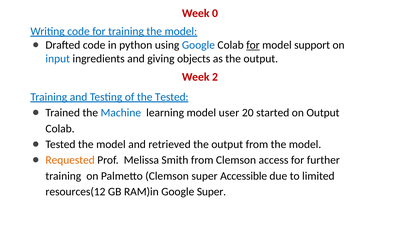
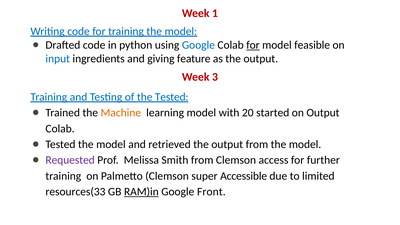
0: 0 -> 1 (215, 13)
support: support -> feasible (312, 45)
objects: objects -> feature (194, 59)
2: 2 -> 3 (215, 77)
Machine colour: blue -> orange (121, 113)
user: user -> with (229, 113)
Requested colour: orange -> purple (70, 160)
resources(12: resources(12 -> resources(33 (75, 192)
RAM)in underline: none -> present (141, 192)
Google Super: Super -> Front (211, 192)
